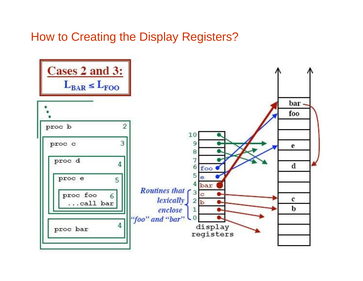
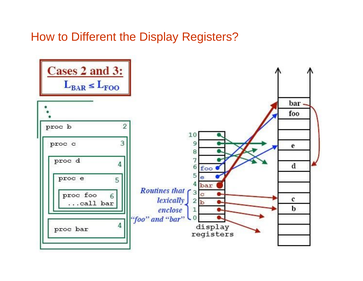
Creating: Creating -> Different (94, 37)
